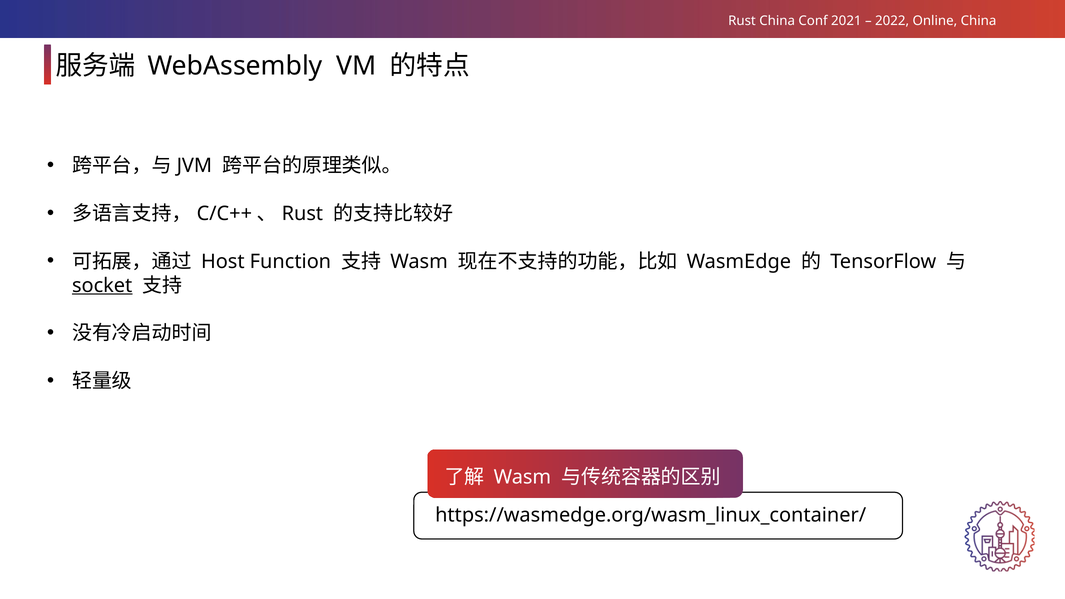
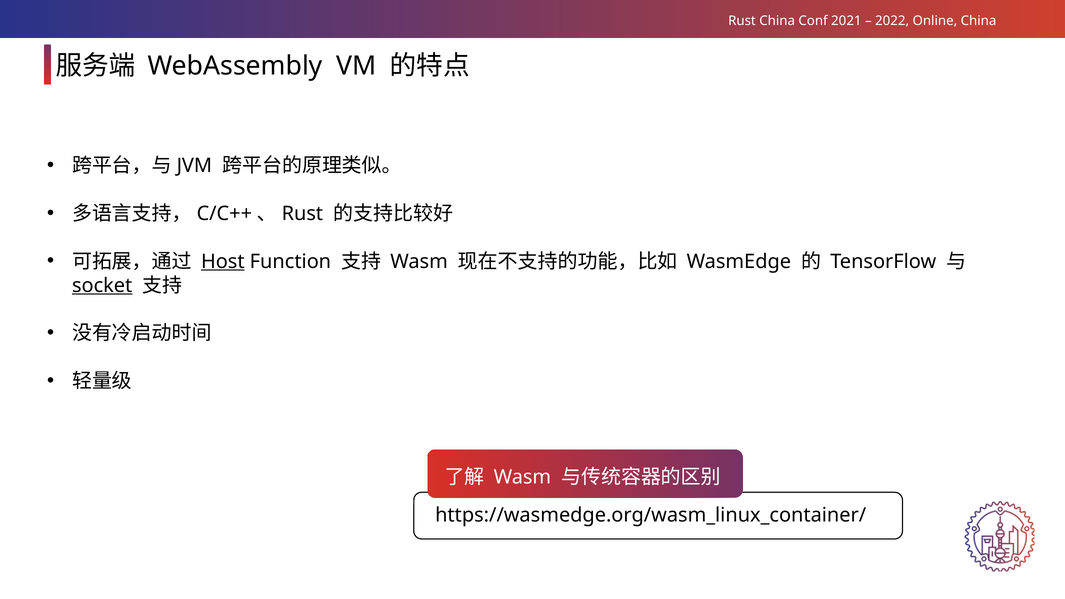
Host underline: none -> present (223, 261)
